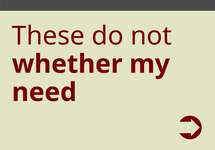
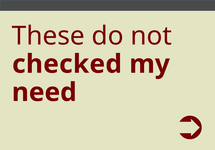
whether: whether -> checked (67, 64)
